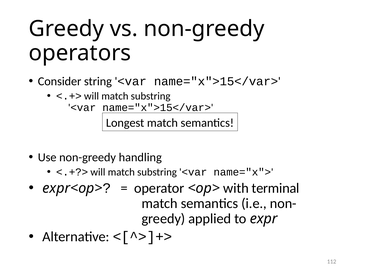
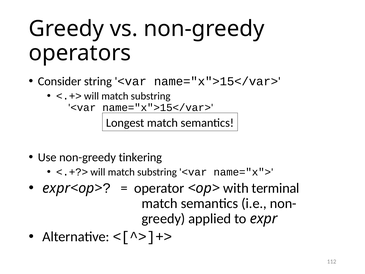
handling: handling -> tinkering (140, 157)
